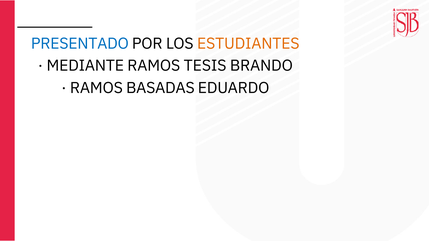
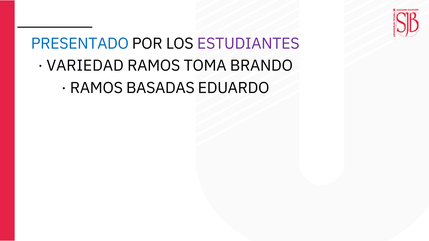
ESTUDIANTES colour: orange -> purple (248, 44)
MEDIANTE: MEDIANTE -> VARIEDAD (85, 66)
TESIS: TESIS -> TOMA (205, 66)
